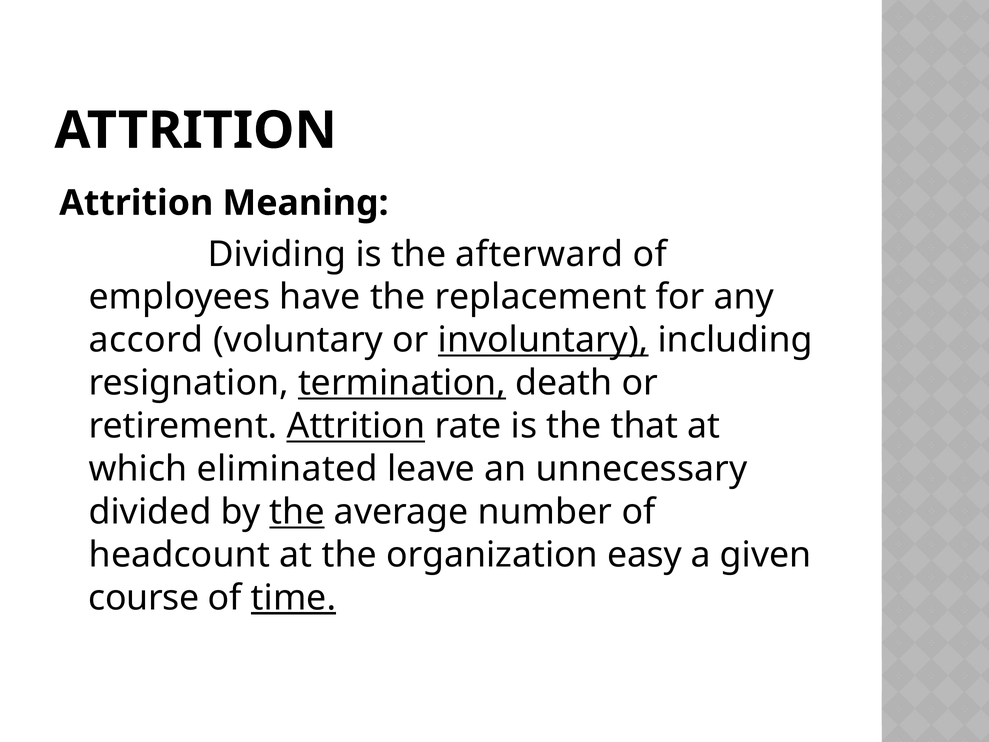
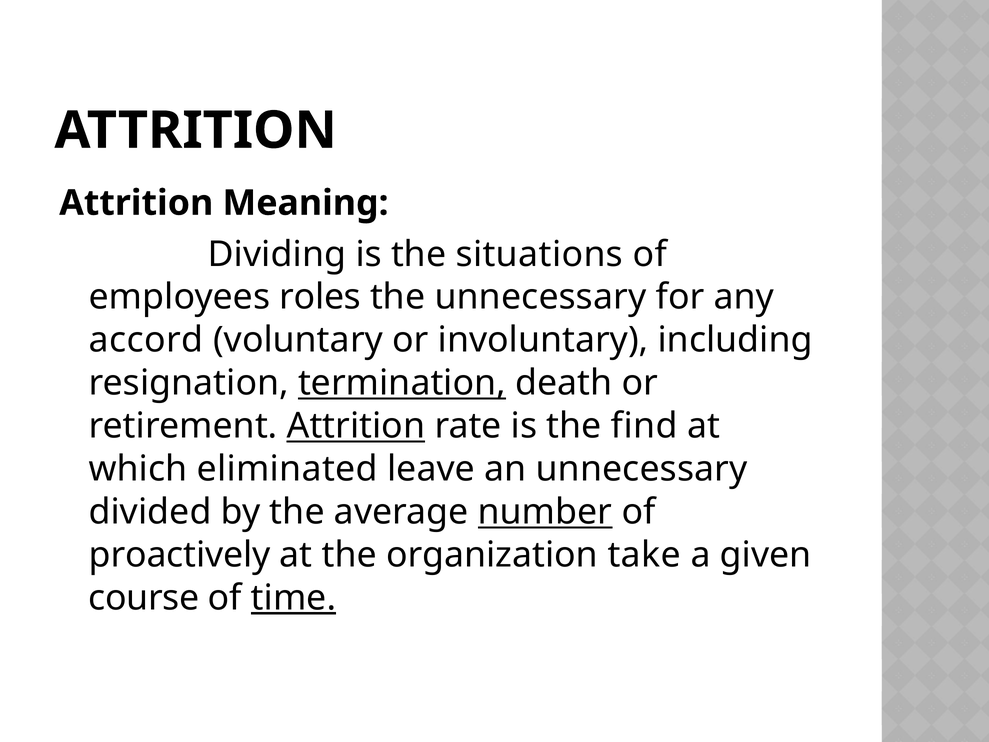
afterward: afterward -> situations (539, 254)
have: have -> roles (320, 297)
the replacement: replacement -> unnecessary (540, 297)
involuntary underline: present -> none (543, 340)
that: that -> find (644, 426)
the underline: present -> none (297, 512)
number underline: none -> present (545, 512)
headcount: headcount -> proactively (180, 555)
easy: easy -> take (644, 555)
